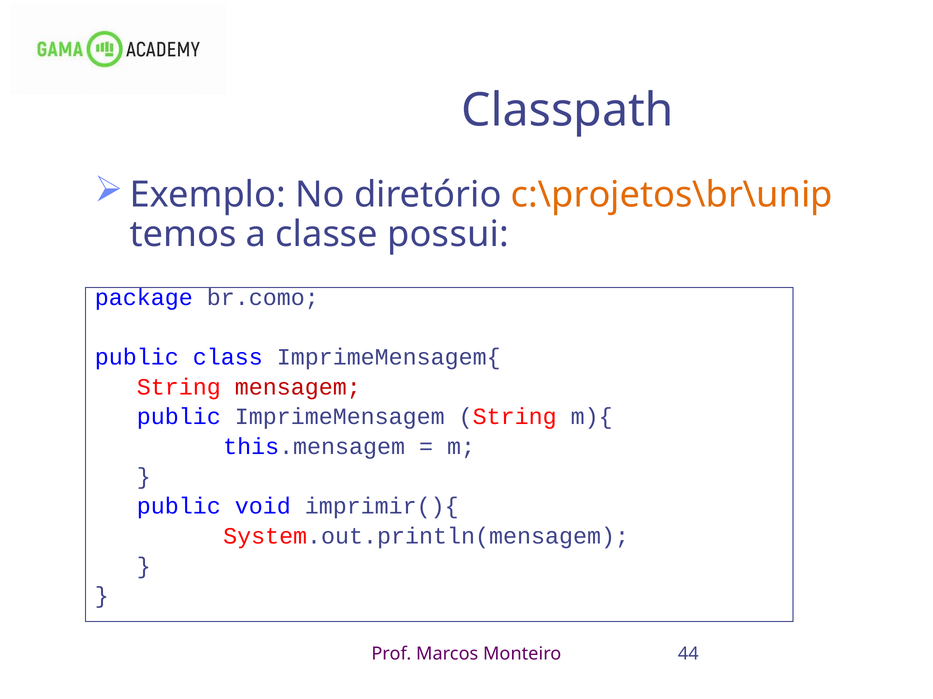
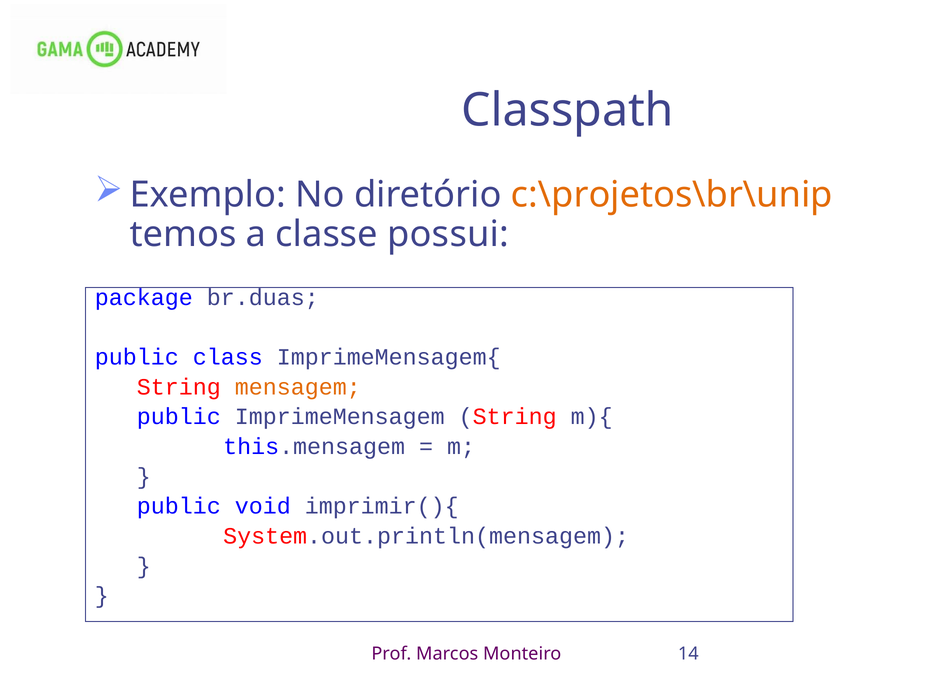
br.como: br.como -> br.duas (263, 298)
mensagem colour: red -> orange (298, 387)
44: 44 -> 14 (688, 654)
